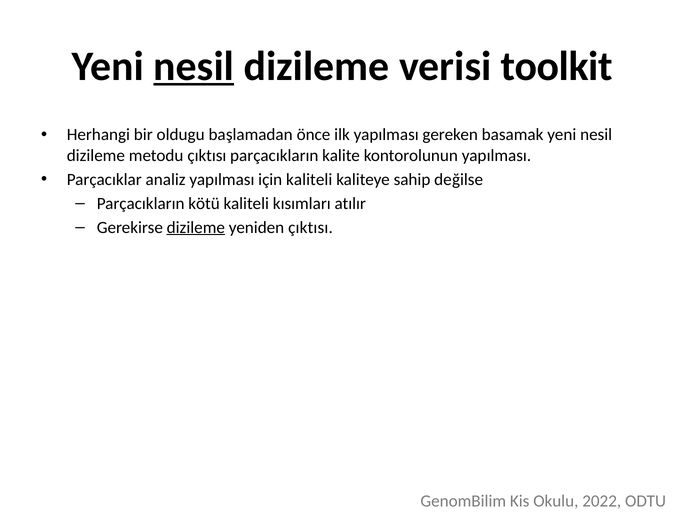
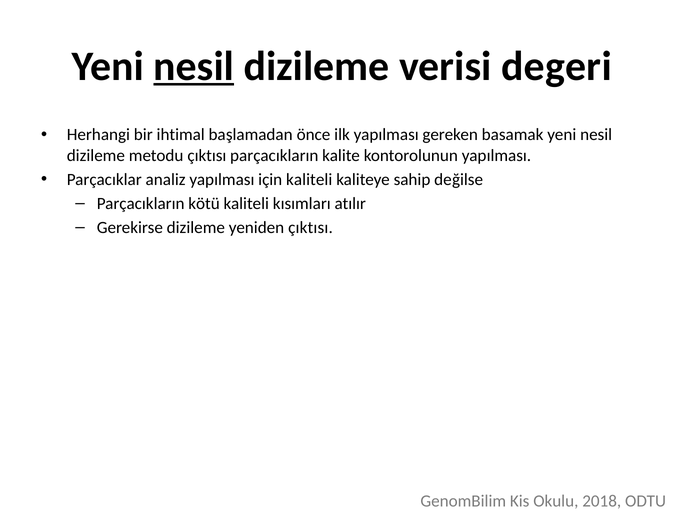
toolkit: toolkit -> degeri (556, 66)
oldugu: oldugu -> ihtimal (181, 135)
dizileme underline: present -> none (196, 227)
2022: 2022 -> 2018 (602, 501)
